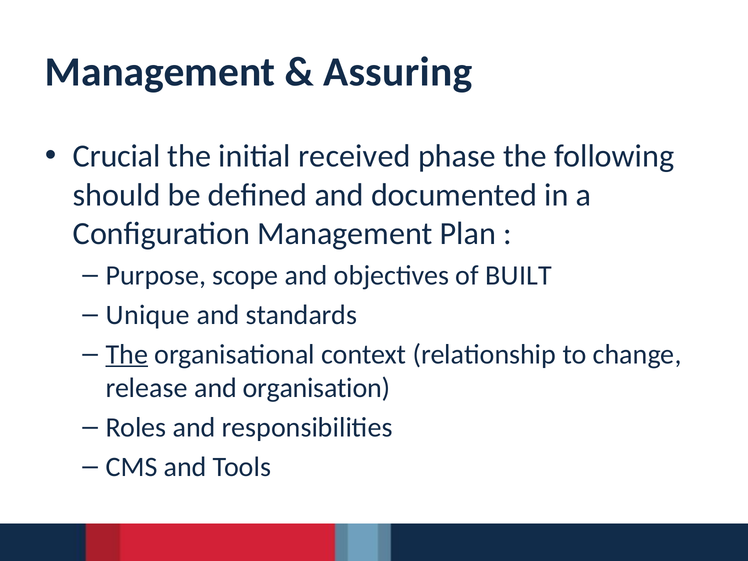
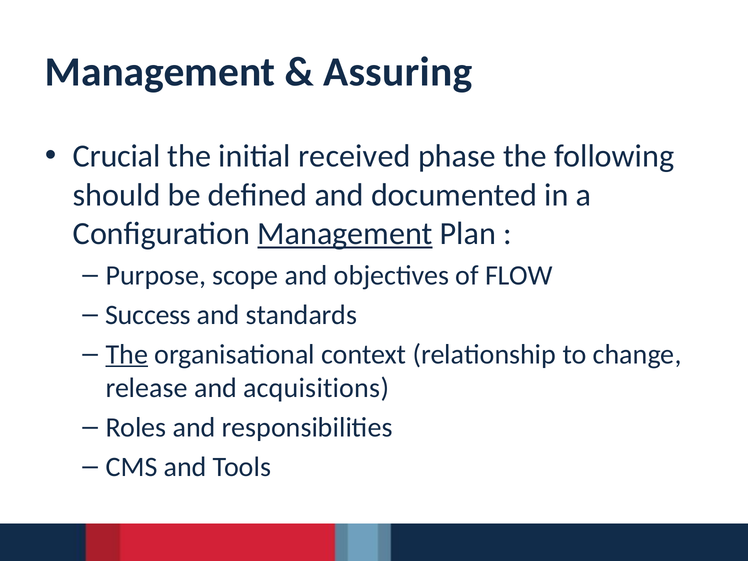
Management underline: none -> present (345, 234)
BUILT: BUILT -> FLOW (519, 275)
Unique: Unique -> Success (148, 315)
organisation: organisation -> acquisitions (316, 388)
